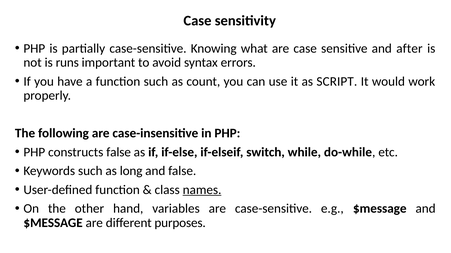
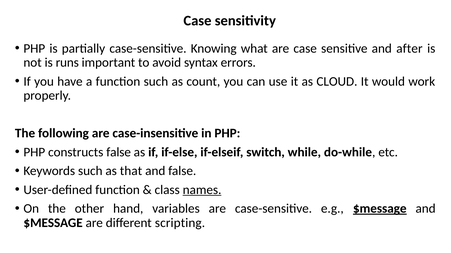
SCRIPT: SCRIPT -> CLOUD (337, 82)
long: long -> that (131, 171)
$message underline: none -> present (380, 209)
purposes: purposes -> scripting (180, 223)
